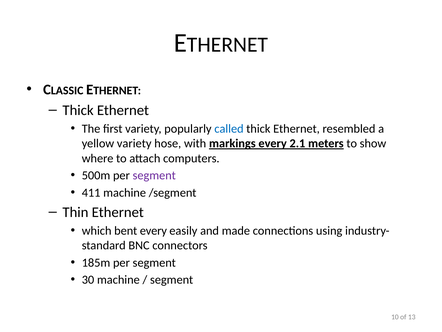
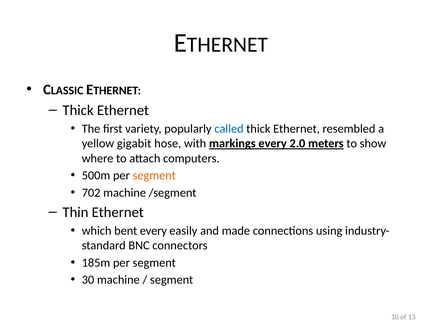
yellow variety: variety -> gigabit (134, 143)
2.1: 2.1 -> 2.0 (297, 143)
segment colour: purple -> orange (154, 175)
411: 411 -> 702 (91, 192)
